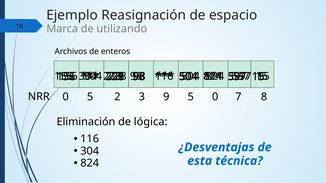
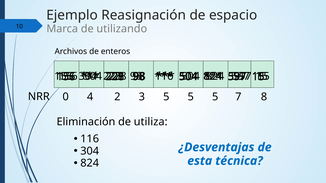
0 5: 5 -> 4 (90, 97)
3 9: 9 -> 5 (166, 97)
0: 0 -> 5 (215, 97)
lógica: lógica -> utiliza (151, 122)
